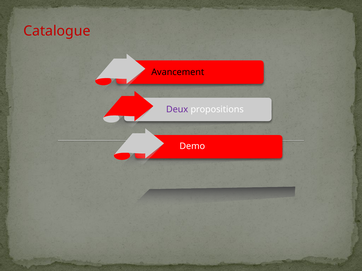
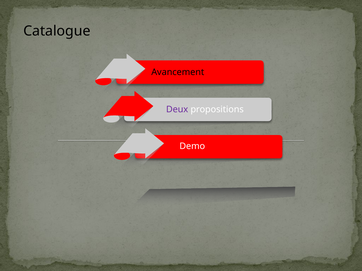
Catalogue colour: red -> black (57, 31)
